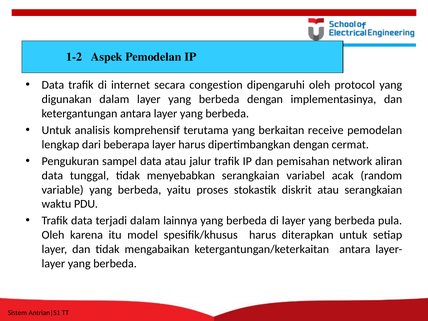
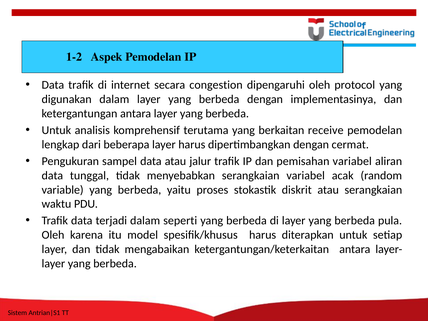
pemisahan network: network -> variabel (352, 161)
lainnya: lainnya -> seperti (180, 221)
